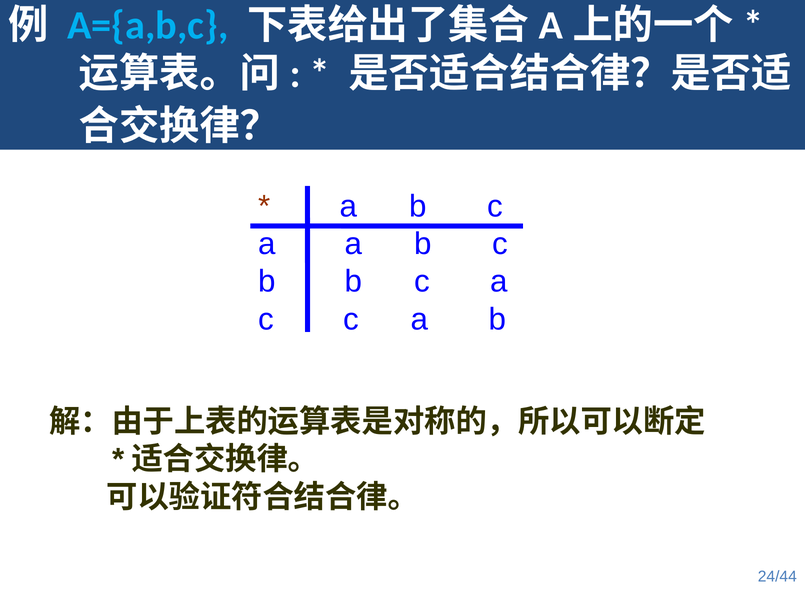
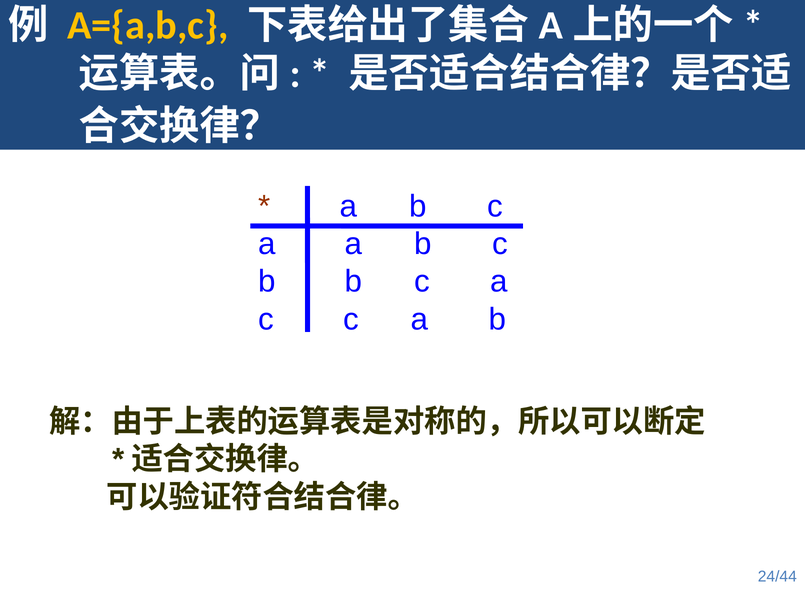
A={a,b,c colour: light blue -> yellow (148, 25)
